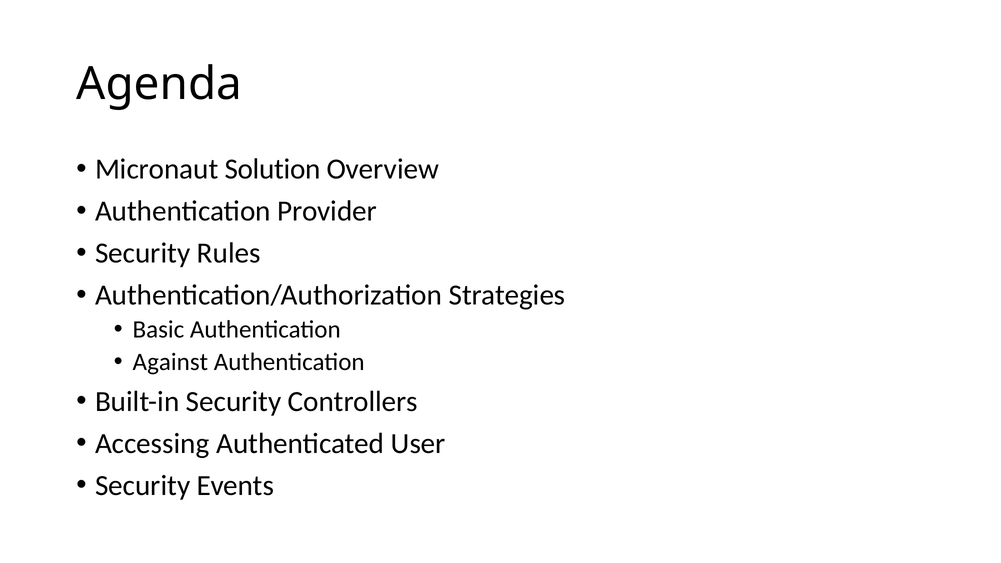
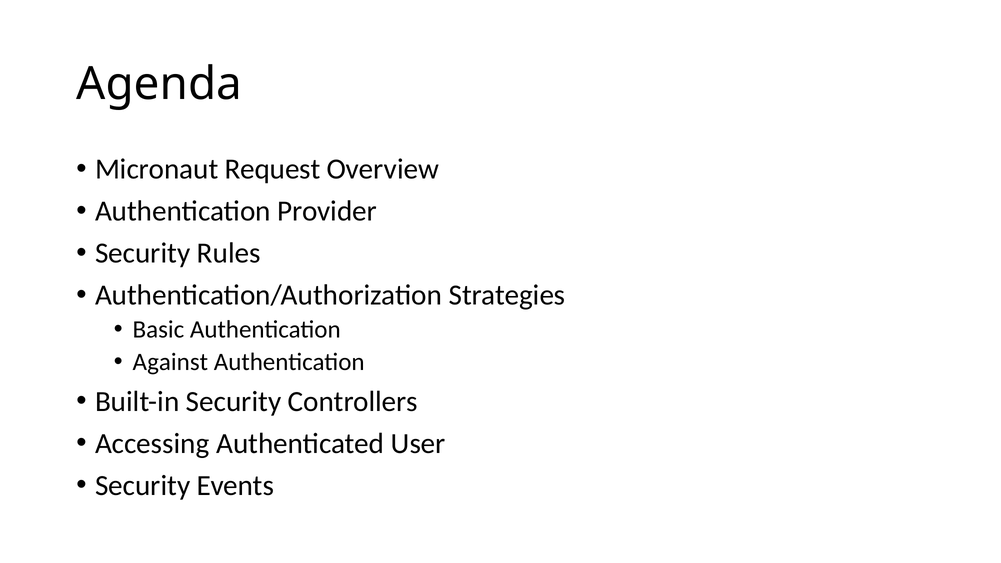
Solution: Solution -> Request (273, 169)
